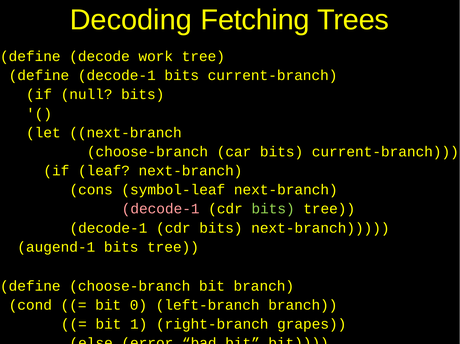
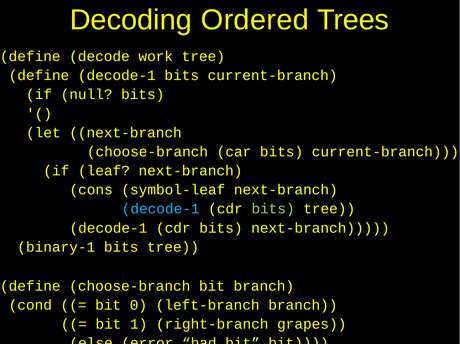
Fetching: Fetching -> Ordered (255, 20)
decode-1 colour: pink -> light blue (161, 209)
augend-1: augend-1 -> binary-1 (56, 248)
